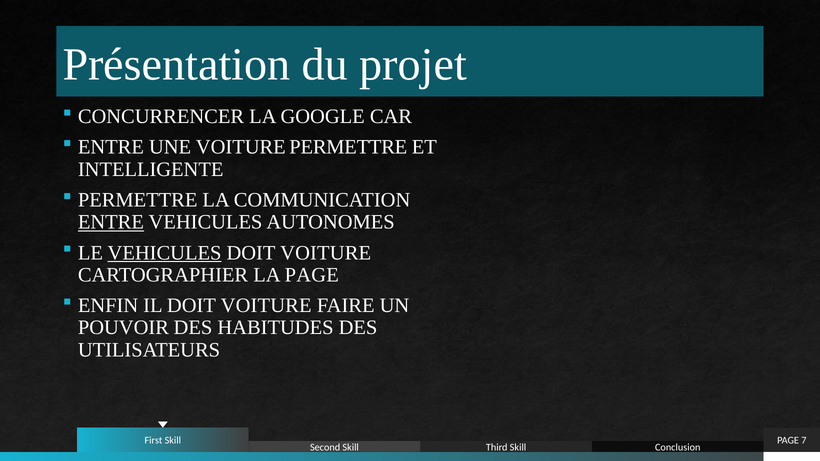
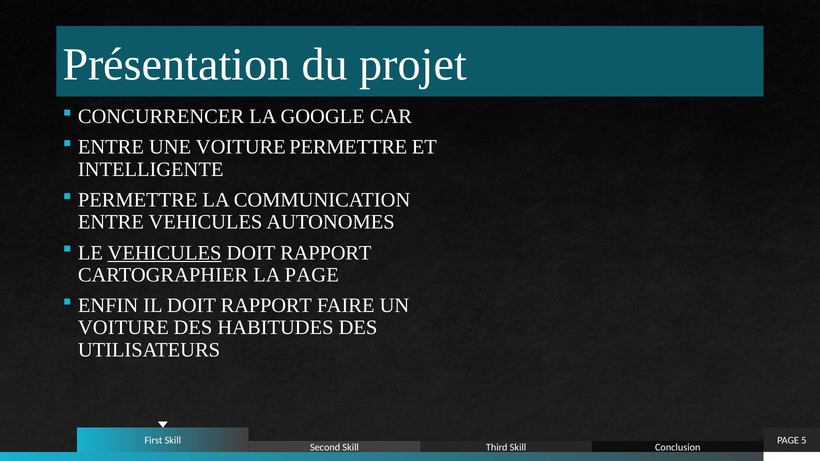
ENTRE underline: present -> none (111, 222)
VOITURE: VOITURE -> RAPPORT (326, 253)
IL DOIT VOITURE: VOITURE -> RAPPORT (266, 306)
POUVOIR: POUVOIR -> VOITURE (123, 328)
7: 7 -> 5 (804, 441)
